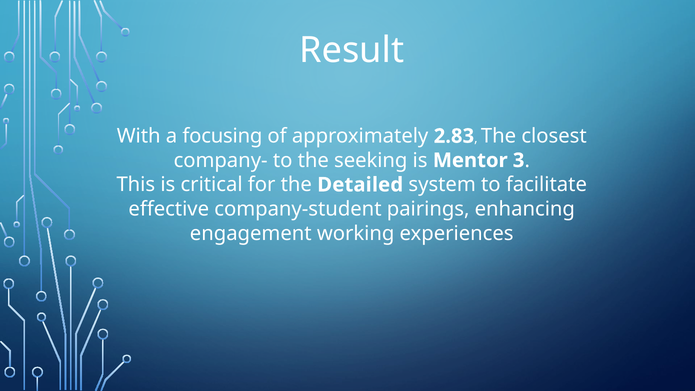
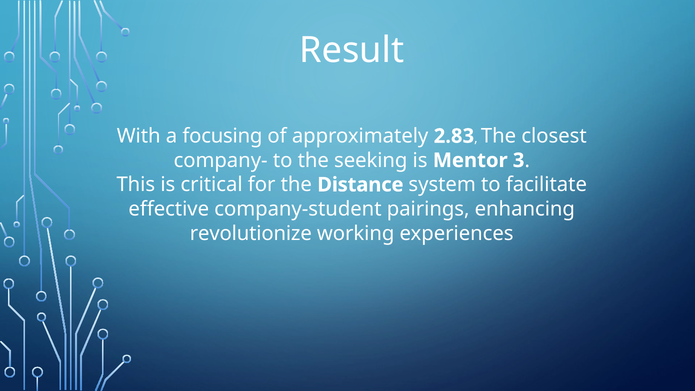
Detailed: Detailed -> Distance (360, 185)
engagement: engagement -> revolutionize (251, 233)
